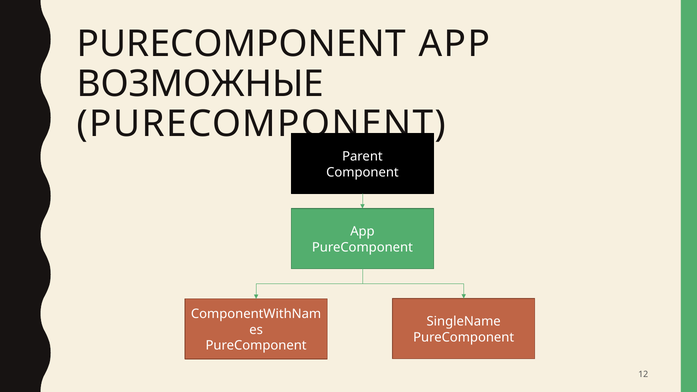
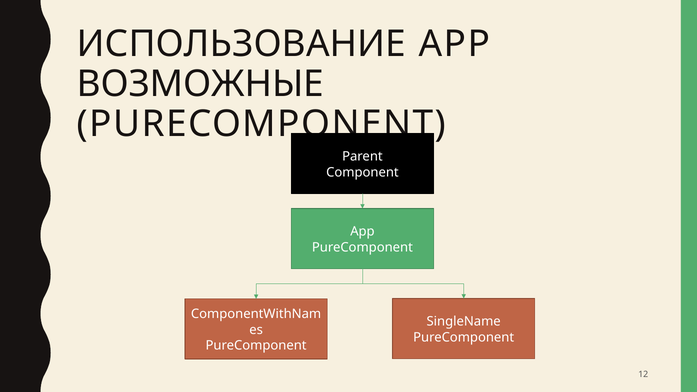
PURECOMPONENT: PURECOMPONENT -> ИСПОЛЬЗОВАНИЕ (241, 44)
